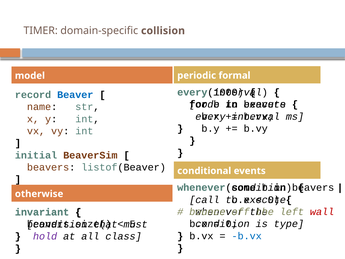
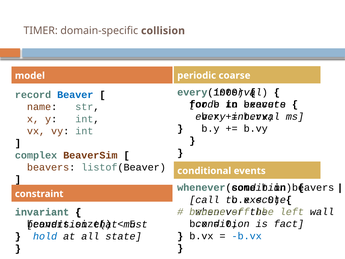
formal: formal -> coarse (235, 75)
initial: initial -> complex (36, 155)
otherwise: otherwise -> constraint (39, 194)
wall colour: red -> black (322, 212)
type: type -> fact (289, 224)
hold colour: purple -> blue (45, 236)
class: class -> state (124, 236)
